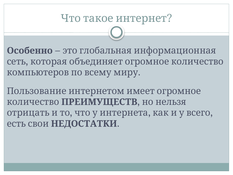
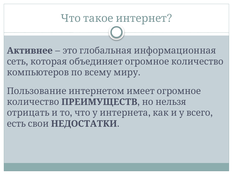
Особенно: Особенно -> Активнее (30, 51)
